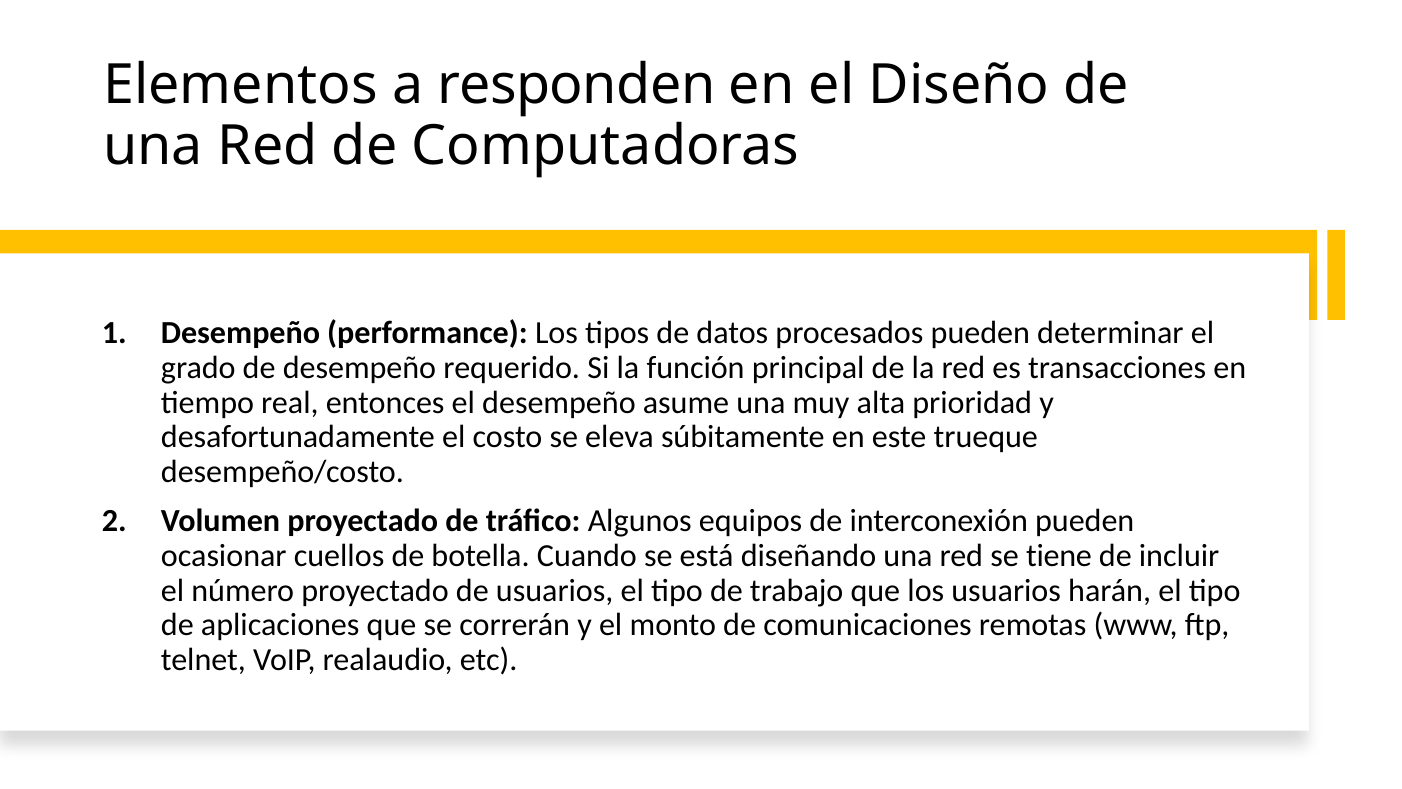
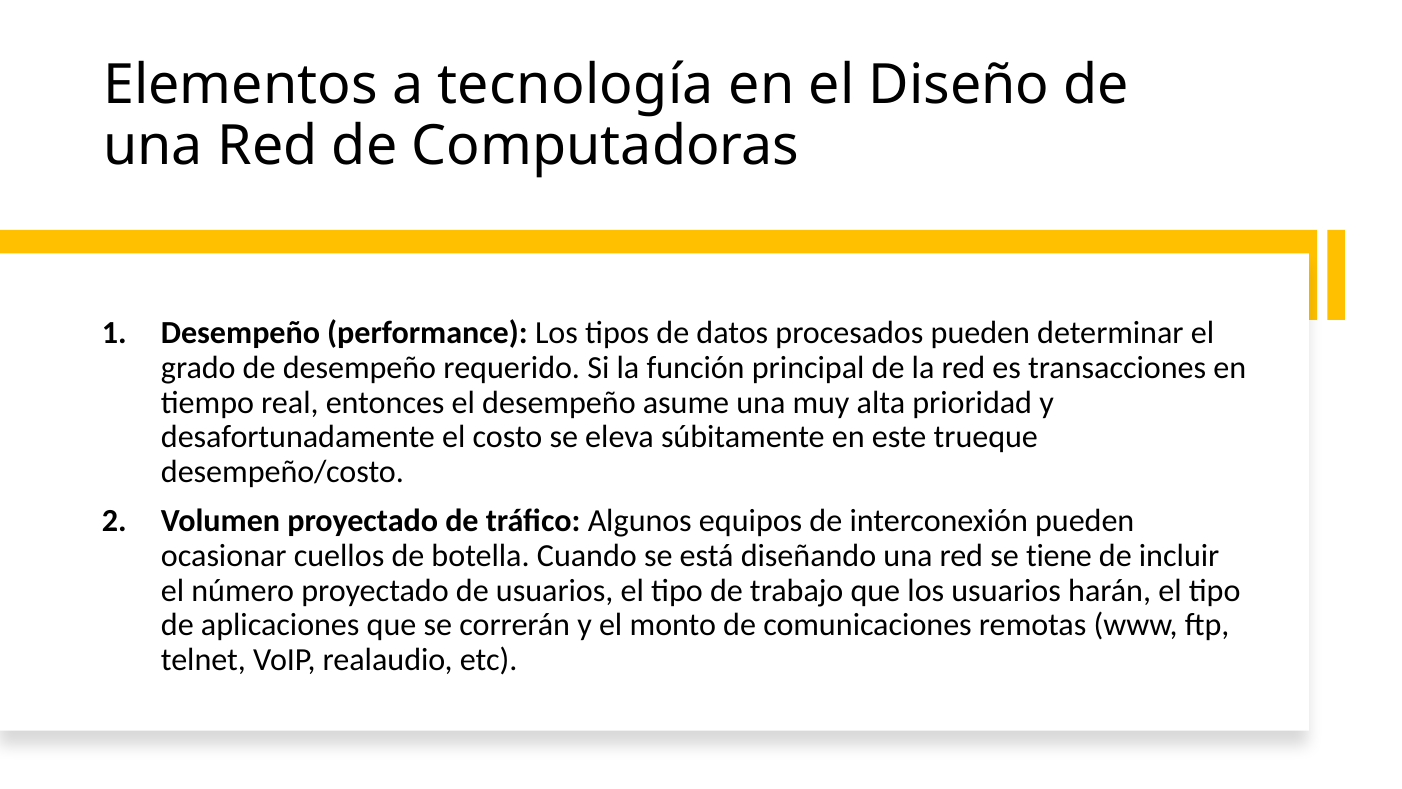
responden: responden -> tecnología (576, 86)
